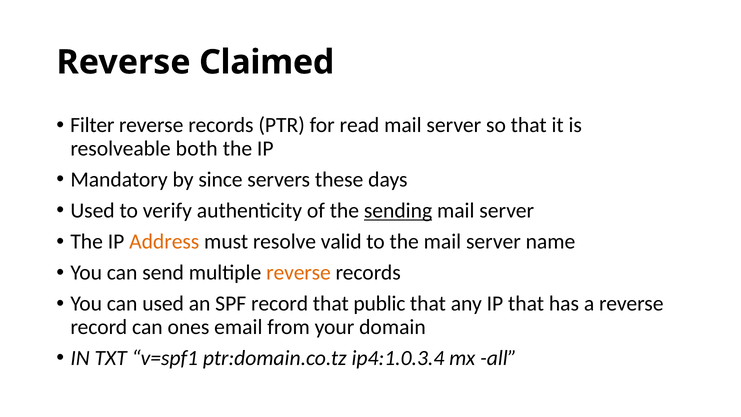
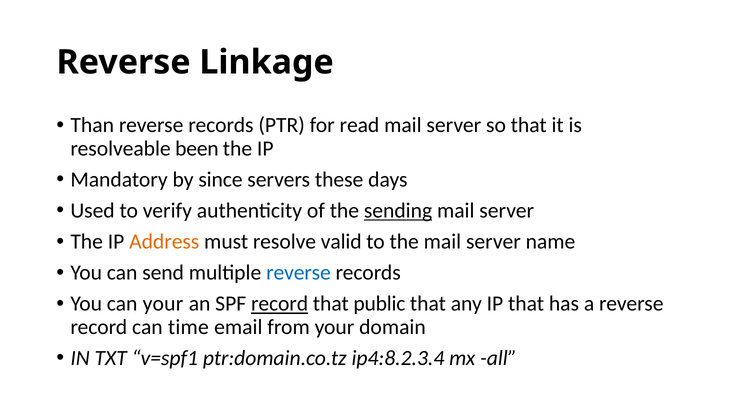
Claimed: Claimed -> Linkage (267, 62)
Filter: Filter -> Than (92, 125)
both: both -> been (197, 149)
reverse colour: orange -> blue (298, 273)
can used: used -> your (163, 304)
record underline: none -> present (280, 304)
ones: ones -> time (188, 327)
ip4:1.0.3.4: ip4:1.0.3.4 -> ip4:8.2.3.4 (398, 358)
